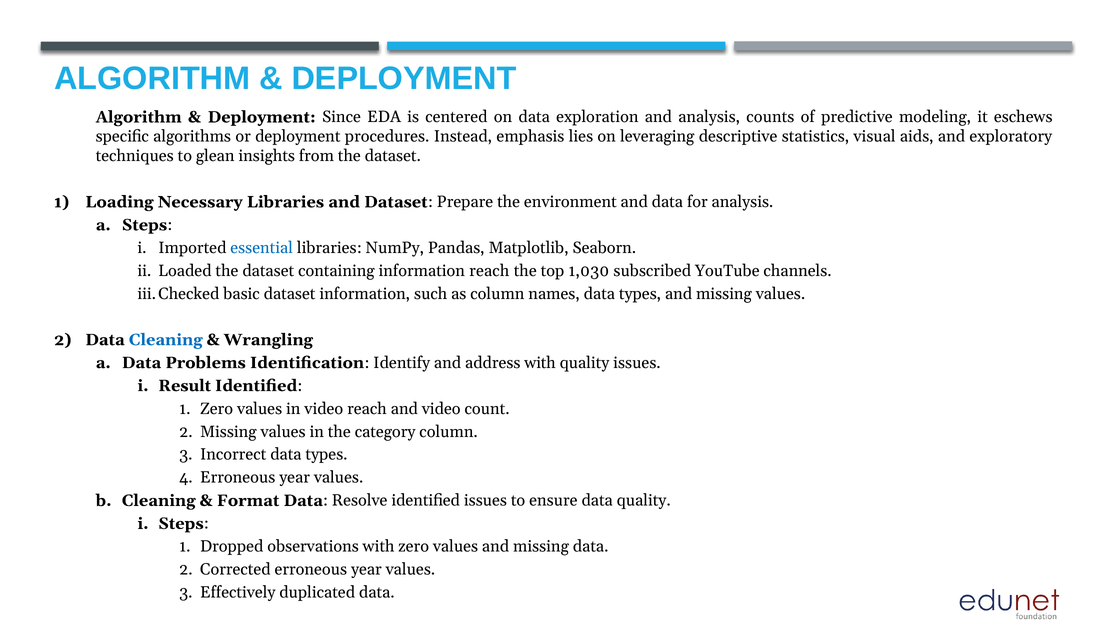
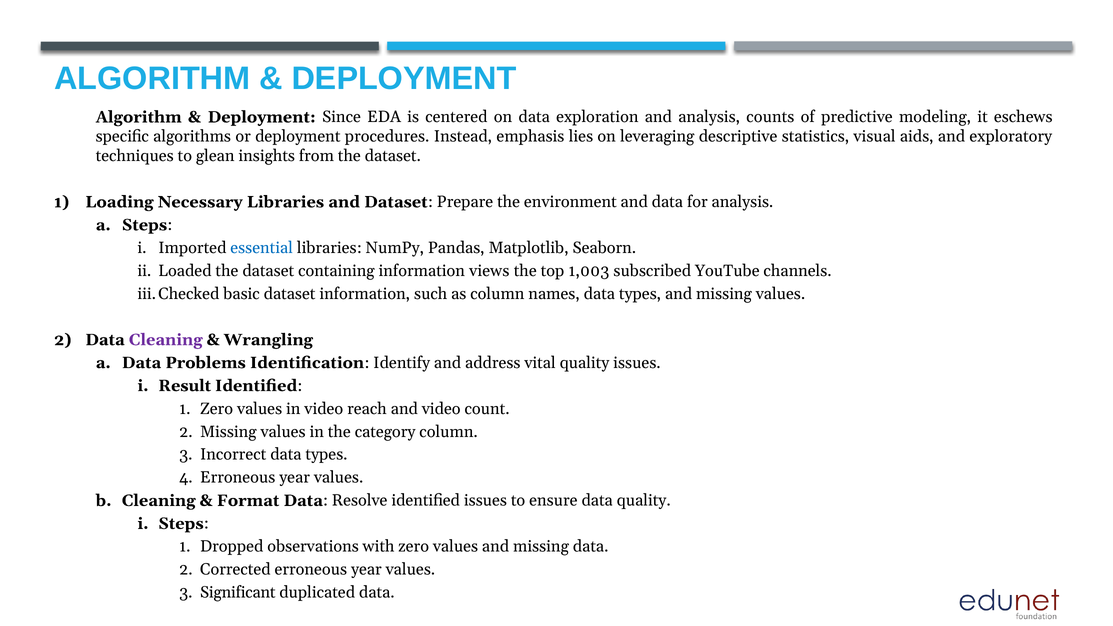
information reach: reach -> views (489, 271)
1,030: 1,030 -> 1,003 (589, 271)
Cleaning colour: blue -> purple (166, 340)
address with: with -> vital (540, 363)
Effectively: Effectively -> Significant (238, 593)
